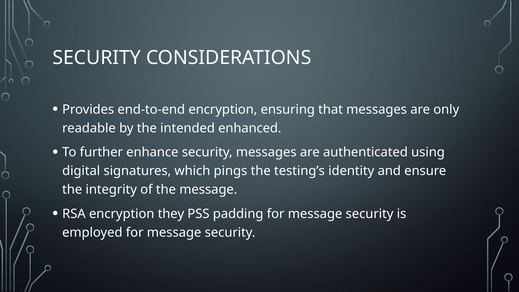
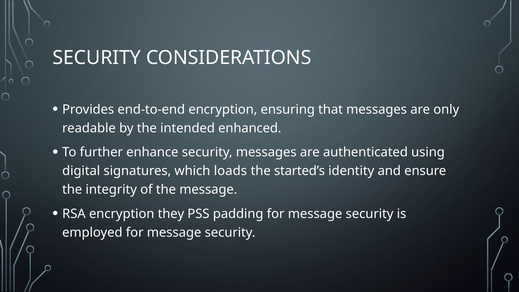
pings: pings -> loads (230, 171)
testing’s: testing’s -> started’s (300, 171)
